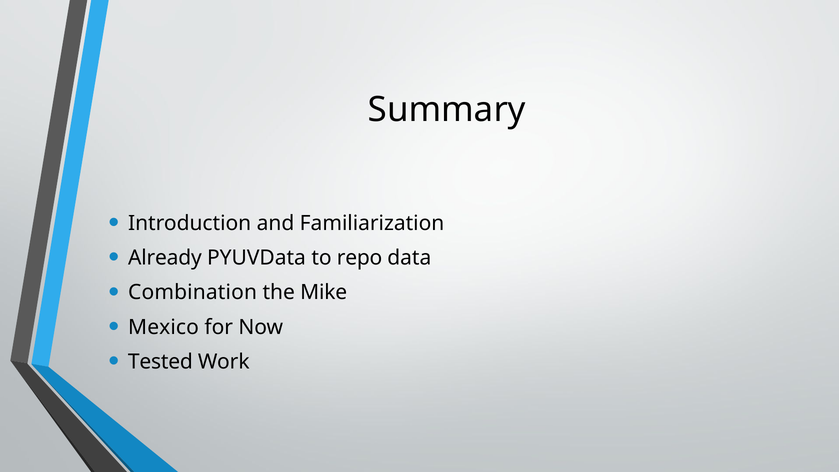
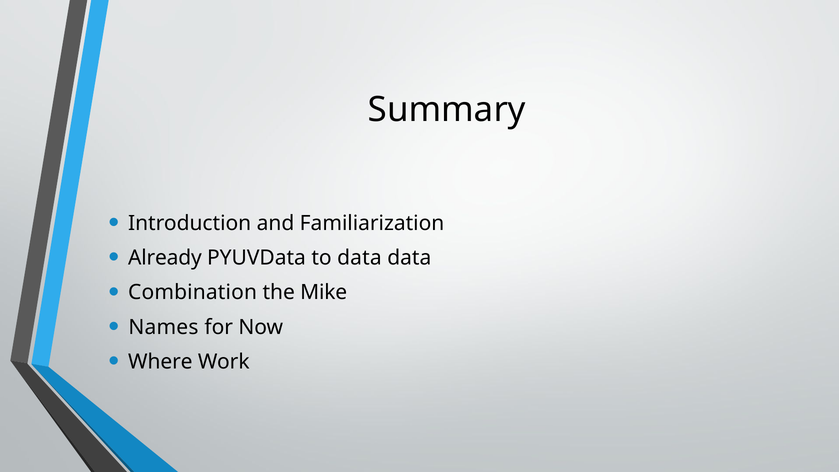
to repo: repo -> data (359, 258)
Mexico: Mexico -> Names (163, 327)
Tested: Tested -> Where (160, 362)
